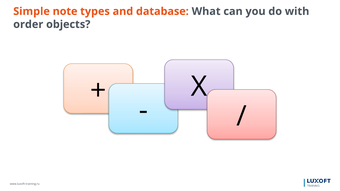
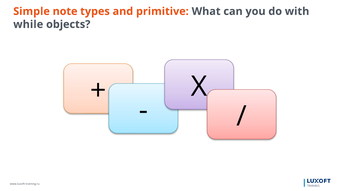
database: database -> primitive (162, 11)
order: order -> while (28, 24)
